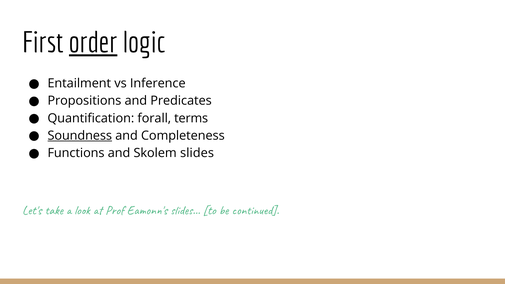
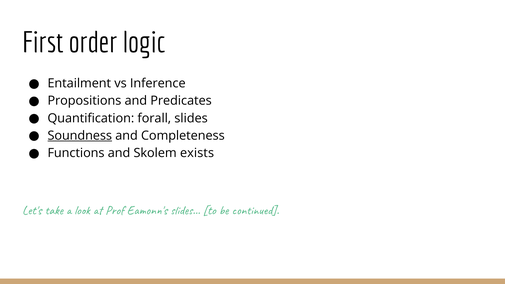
order underline: present -> none (93, 43)
forall terms: terms -> slides (191, 118)
Skolem slides: slides -> exists (197, 153)
